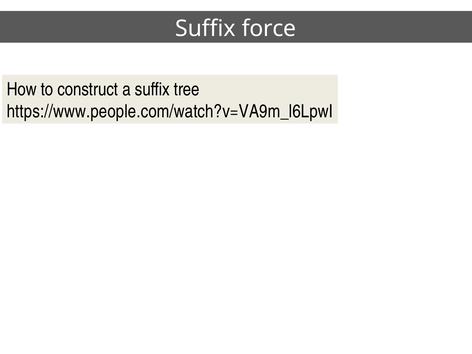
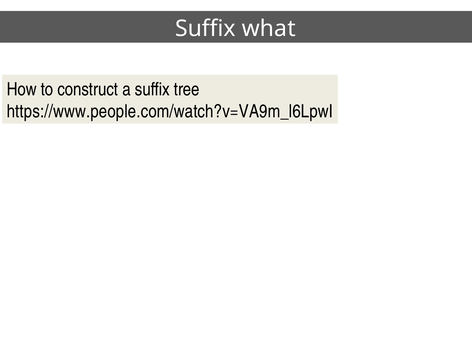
force: force -> what (269, 29)
